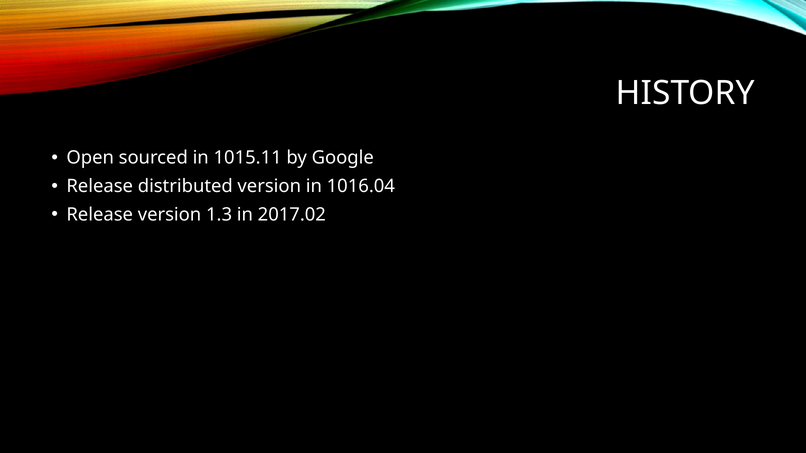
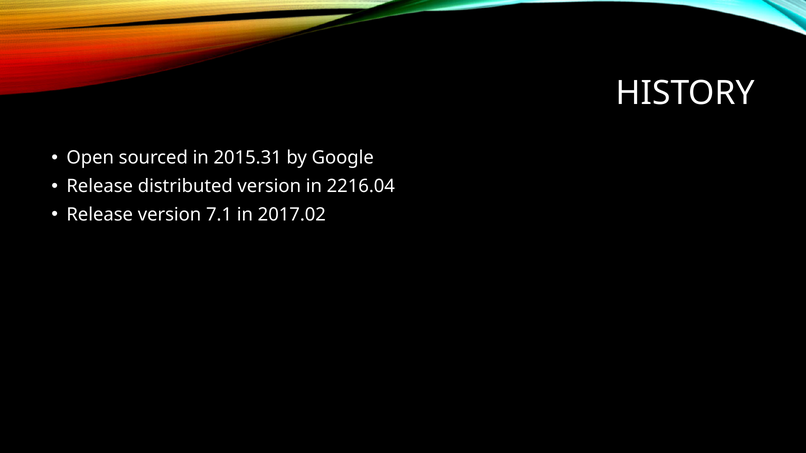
1015.11: 1015.11 -> 2015.31 (248, 158)
1016.04: 1016.04 -> 2216.04 (361, 186)
1.3: 1.3 -> 7.1 (219, 215)
